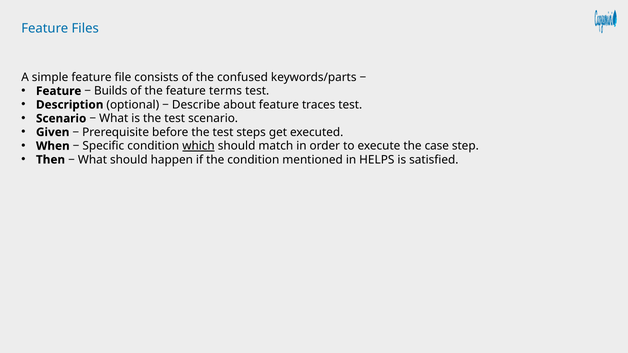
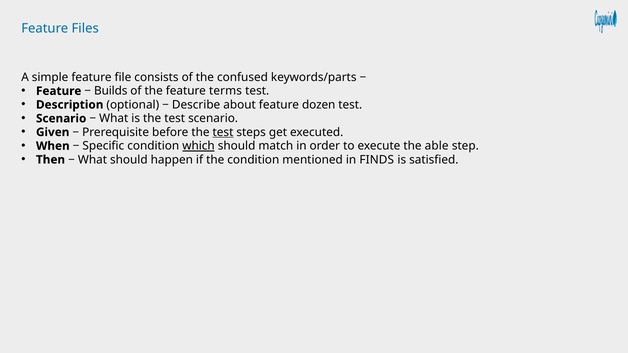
traces: traces -> dozen (319, 105)
test underline: none -> present (223, 132)
case: case -> able (437, 146)
HELPS: HELPS -> FINDS (377, 160)
